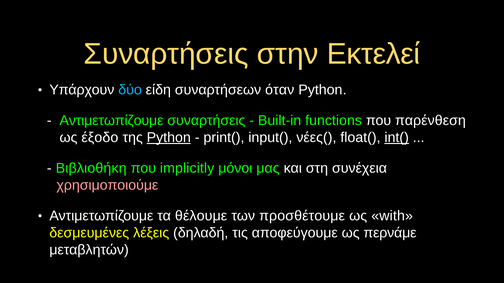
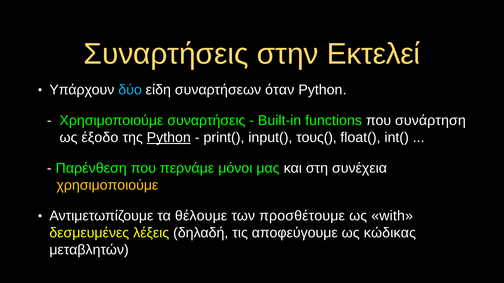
Αντιμετωπίζουμε: Αντιμετωπίζουμε -> Χρησιμοποιούμε (111, 121)
παρένθεση: παρένθεση -> συνάρτηση (430, 121)
νέες(: νέες( -> τους( (316, 138)
int( underline: present -> none (397, 138)
Βιβλιοθήκη: Βιβλιοθήκη -> Παρένθεση (91, 168)
implicitly: implicitly -> περνάμε (187, 168)
χρησιμοποιούμε colour: pink -> yellow (107, 185)
περνάμε: περνάμε -> κώδικας (390, 233)
